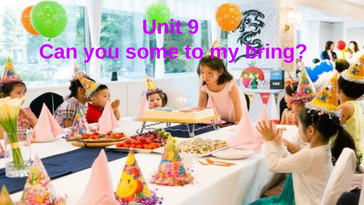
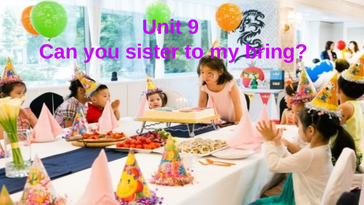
some: some -> sister (152, 52)
